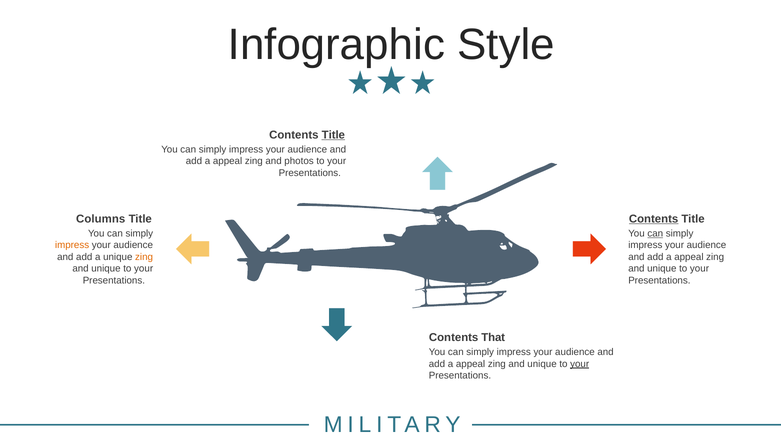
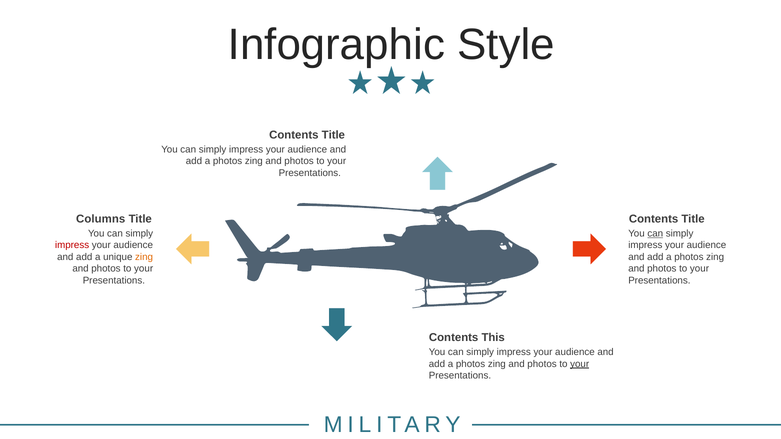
Title underline: present -> none (333, 135)
appeal: appeal -> photos (228, 161)
Contents underline: present -> none (654, 219)
impress colour: orange -> red (72, 245)
appeal: appeal -> photos (689, 257)
unique: unique -> photos (106, 269)
unique: unique -> photos (662, 269)
That: That -> This (493, 338)
appeal: appeal -> photos (471, 364)
unique: unique -> photos (542, 364)
